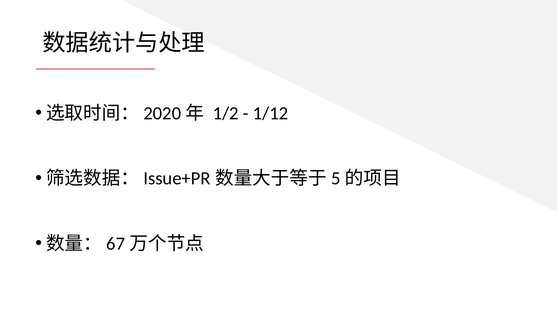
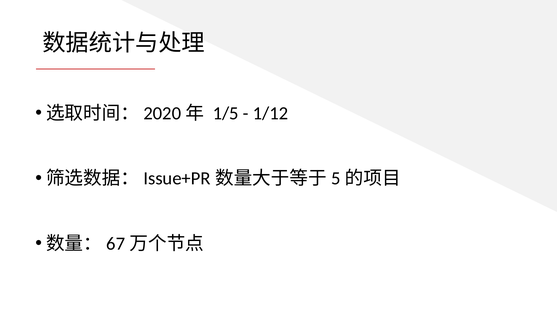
1/2: 1/2 -> 1/5 (226, 113)
